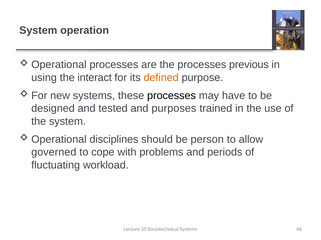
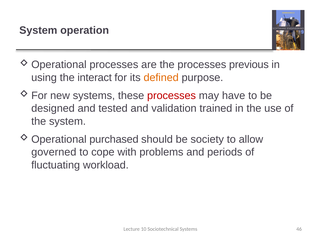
processes colour: black -> red (171, 96)
purposes: purposes -> validation (174, 109)
disciplines: disciplines -> purchased (114, 140)
person: person -> society (207, 140)
